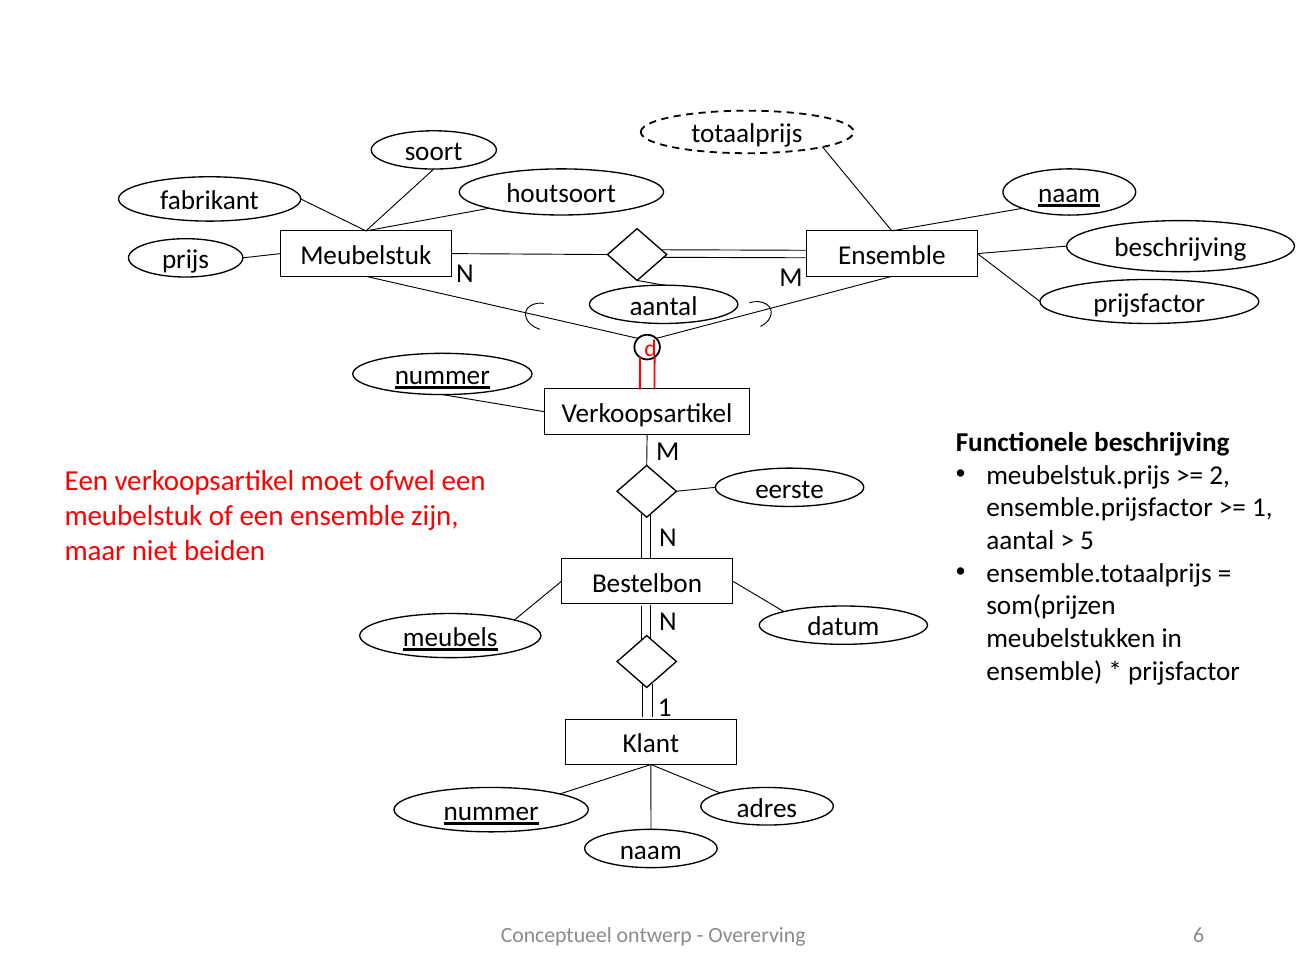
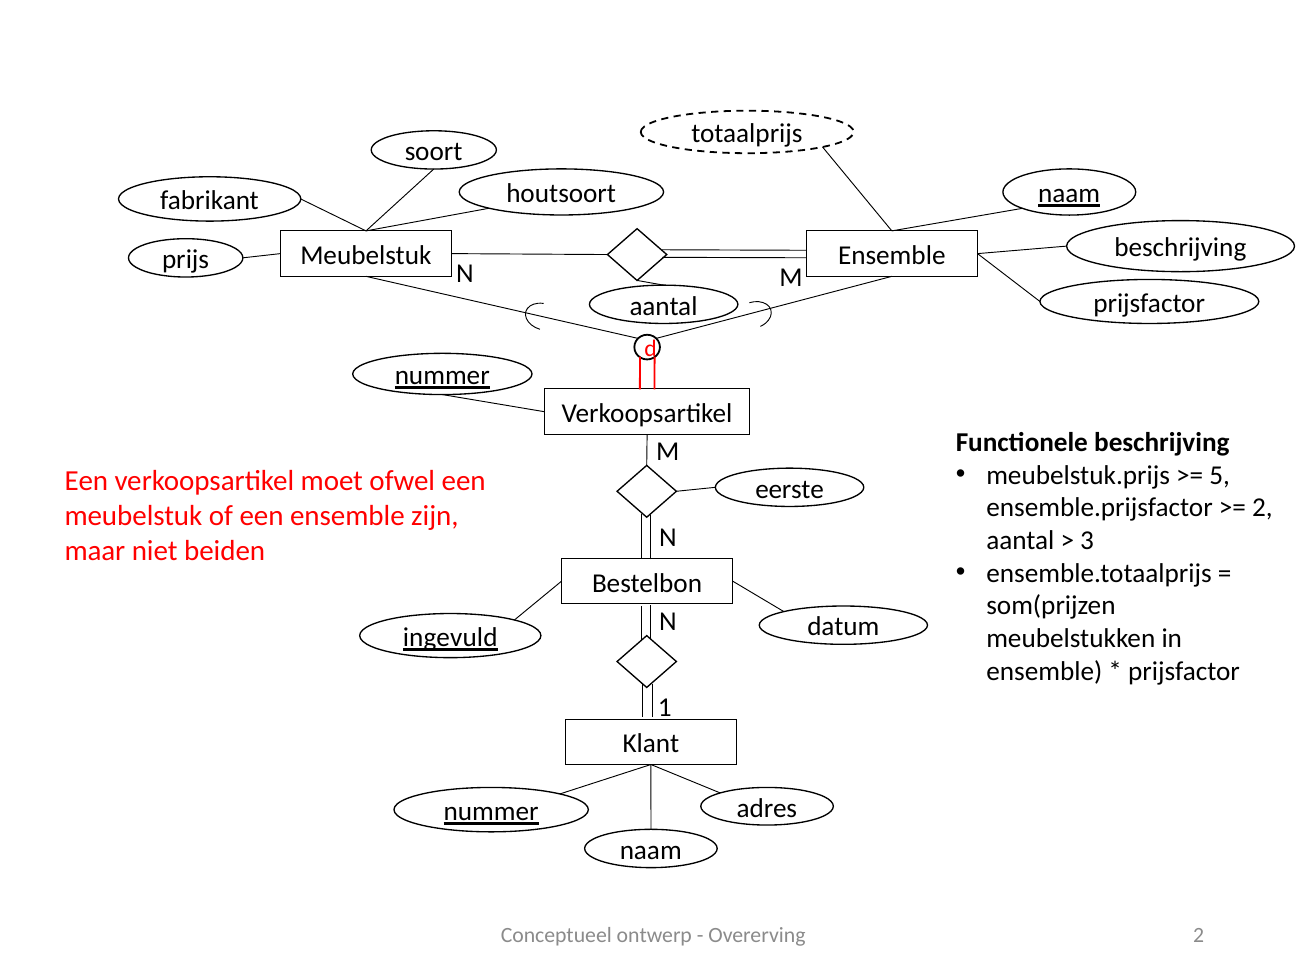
2: 2 -> 5 (1220, 475)
1: 1 -> 2 (1262, 508)
5: 5 -> 3 (1087, 541)
meubels: meubels -> ingevuld (450, 638)
Overerving 6: 6 -> 2 (1199, 936)
